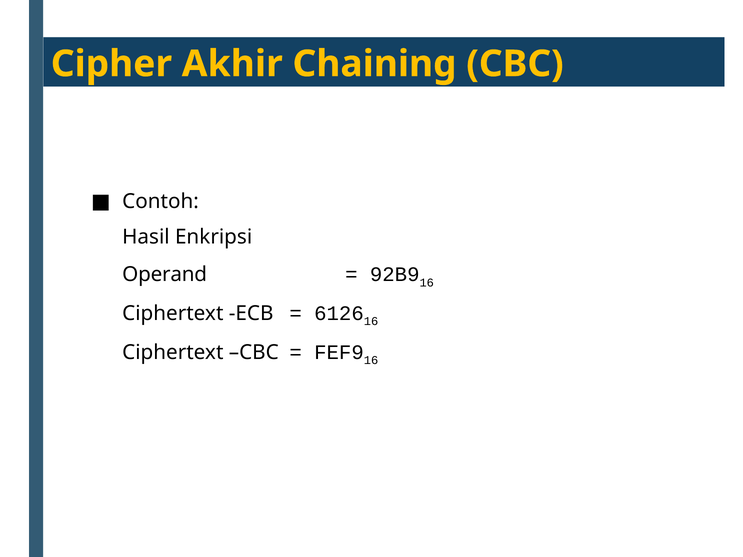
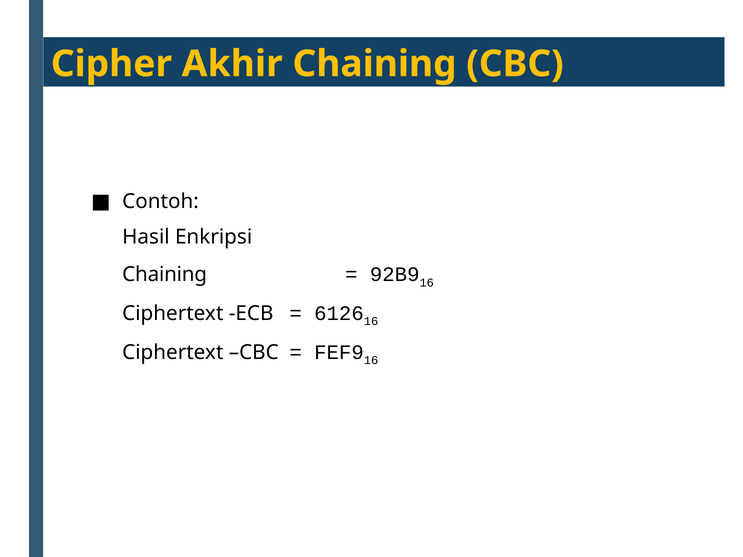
Operand: Operand -> Chaining (165, 275)
